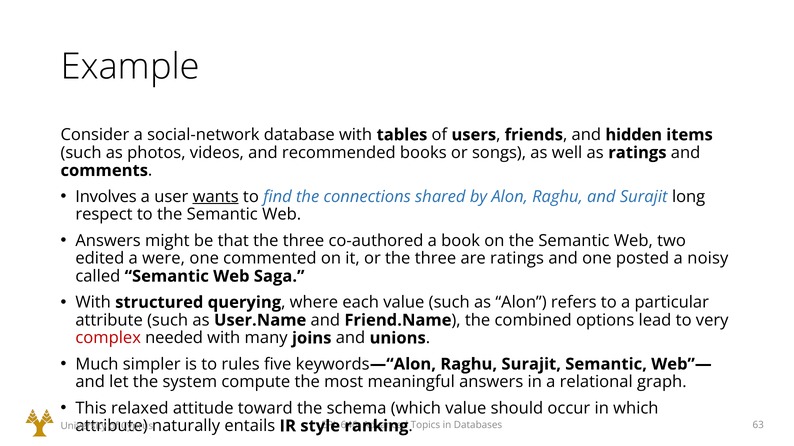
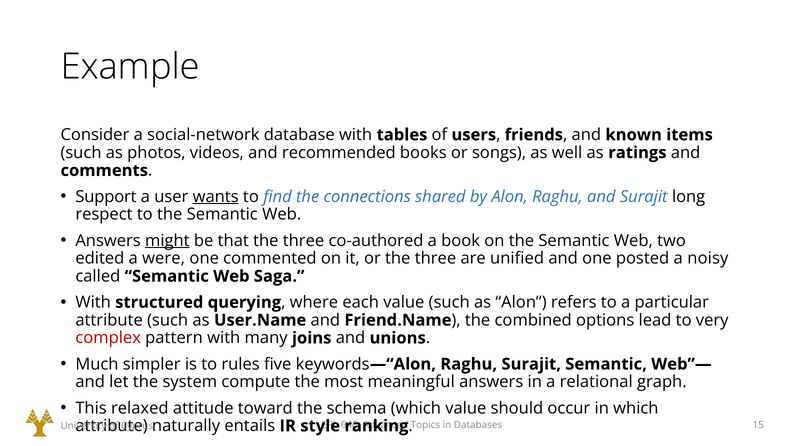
hidden: hidden -> known (634, 135)
Involves: Involves -> Support (106, 197)
might underline: none -> present (167, 241)
are ratings: ratings -> unified (517, 259)
needed: needed -> pattern (174, 338)
63: 63 -> 15 (758, 426)
